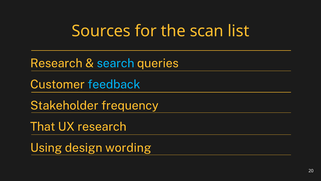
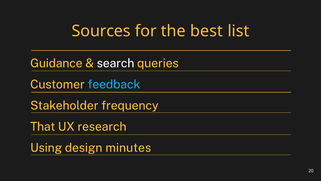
scan: scan -> best (207, 31)
Research: Research -> Guidance (56, 63)
search colour: light blue -> white (116, 63)
wording: wording -> minutes (128, 147)
